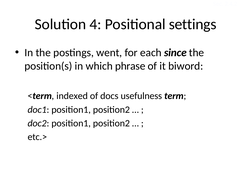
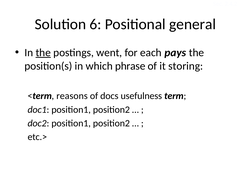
4: 4 -> 6 (95, 24)
settings: settings -> general (193, 24)
the underline: none -> present (43, 53)
since: since -> pays (175, 53)
biword: biword -> storing (186, 66)
indexed: indexed -> reasons (72, 96)
